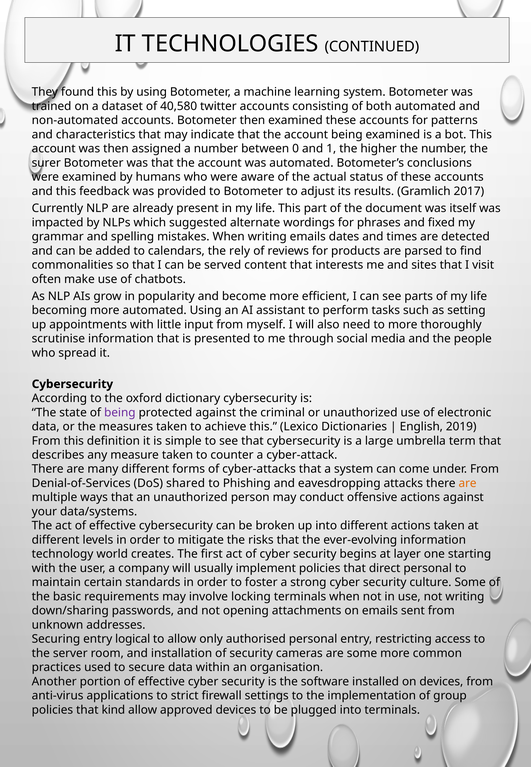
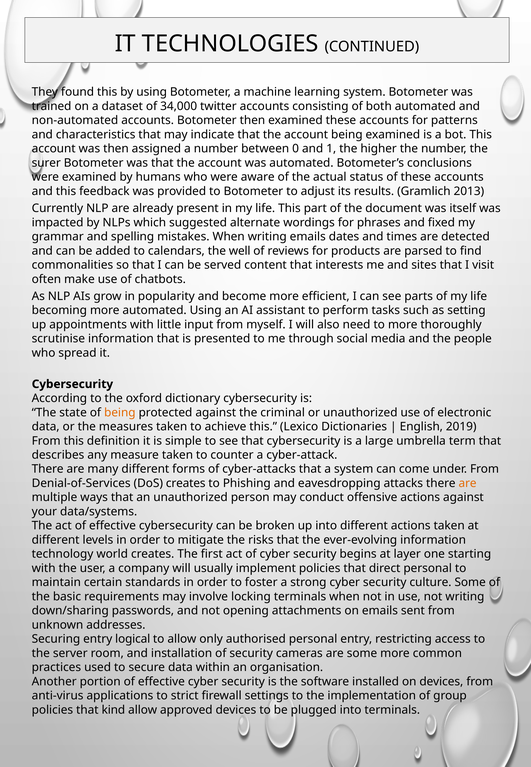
40,580: 40,580 -> 34,000 (179, 106)
2017: 2017 -> 2013 (469, 191)
rely: rely -> well (240, 251)
being colour: purple -> orange (120, 412)
DoS shared: shared -> creates (186, 483)
